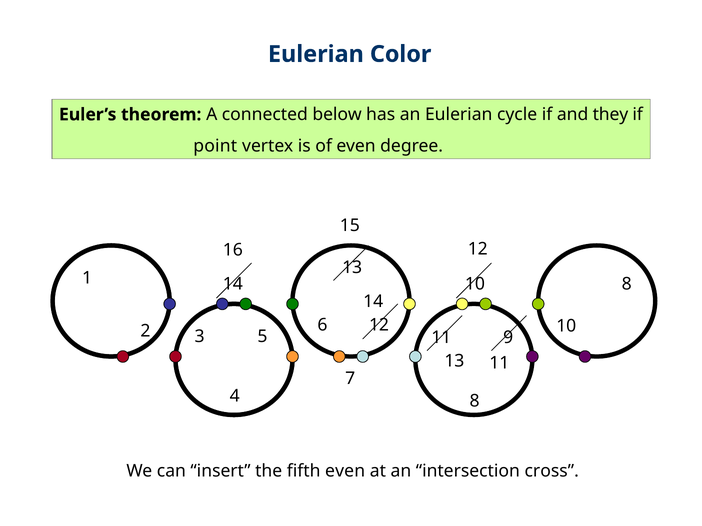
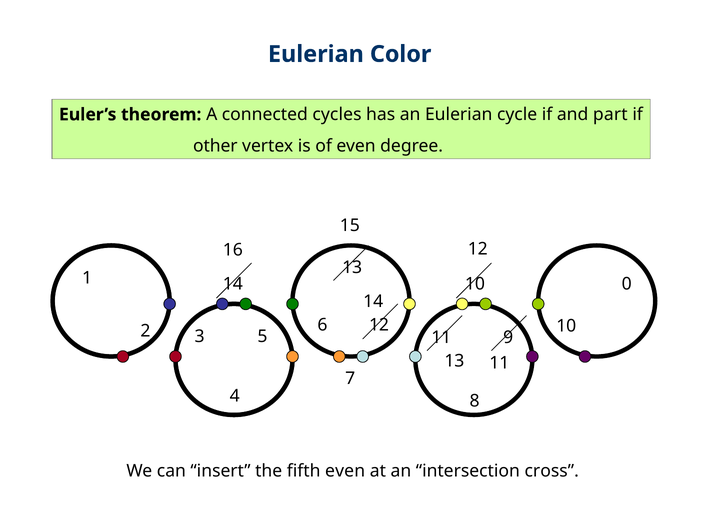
below: below -> cycles (337, 115)
they: they -> part (610, 115)
point: point -> other (215, 146)
14 8: 8 -> 0 (627, 284)
